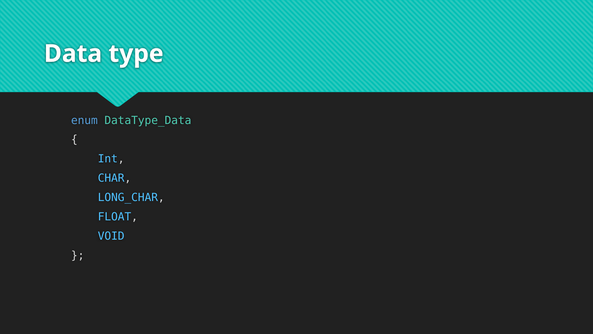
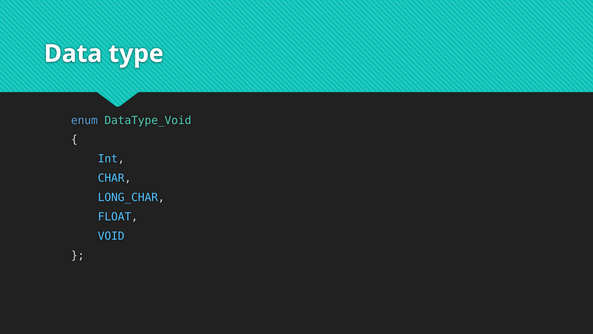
DataType_Data: DataType_Data -> DataType_Void (148, 120)
